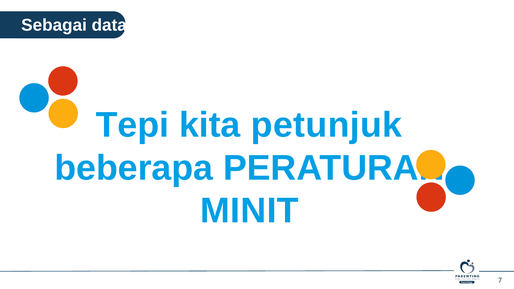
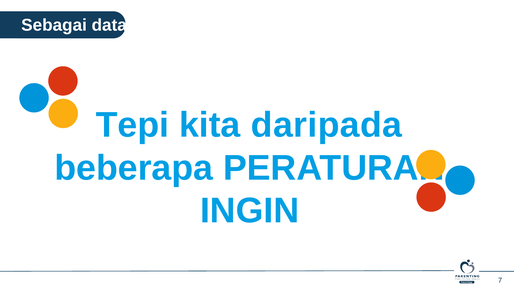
petunjuk: petunjuk -> daripada (326, 125)
MINIT: MINIT -> INGIN (250, 211)
